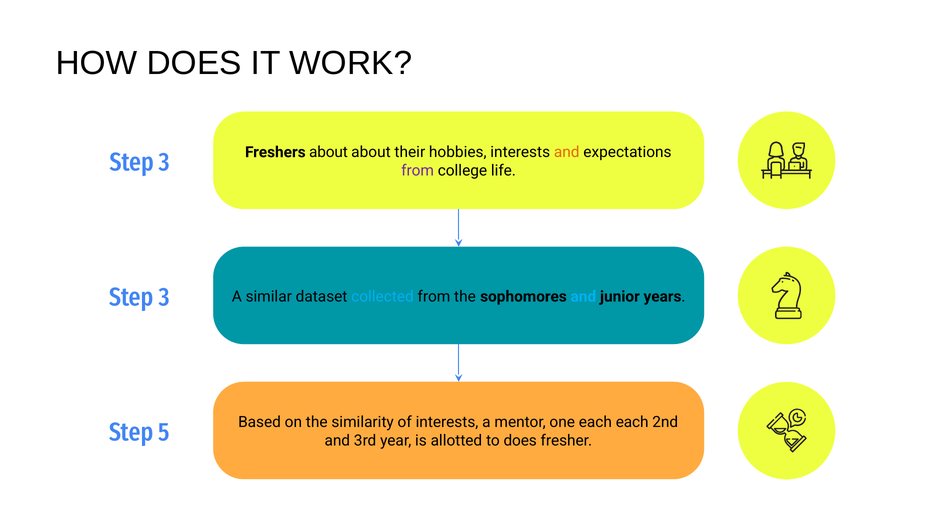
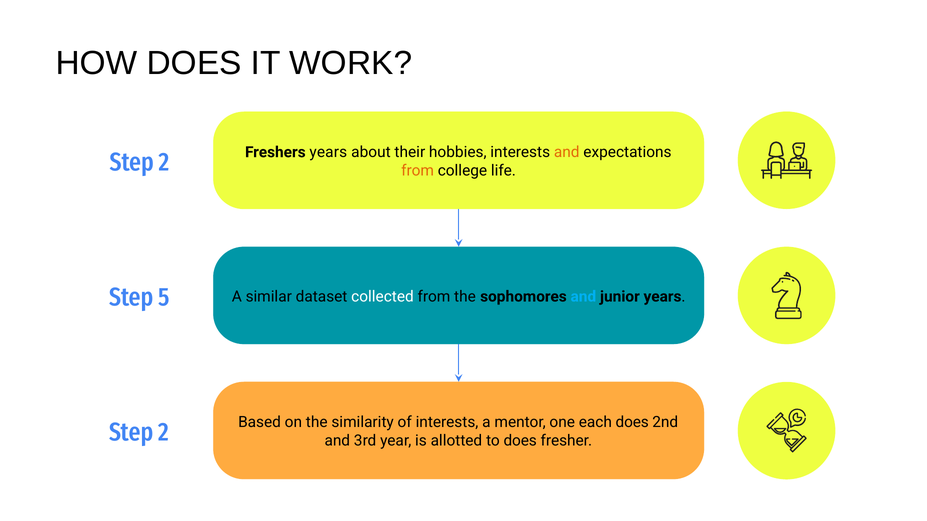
Freshers about: about -> years (328, 152)
3: 3 -> 2 (164, 162)
from colour: purple -> orange (418, 171)
3: 3 -> 5 (164, 298)
collected colour: light blue -> white (383, 297)
each each: each -> does (632, 423)
5: 5 -> 2 (164, 433)
